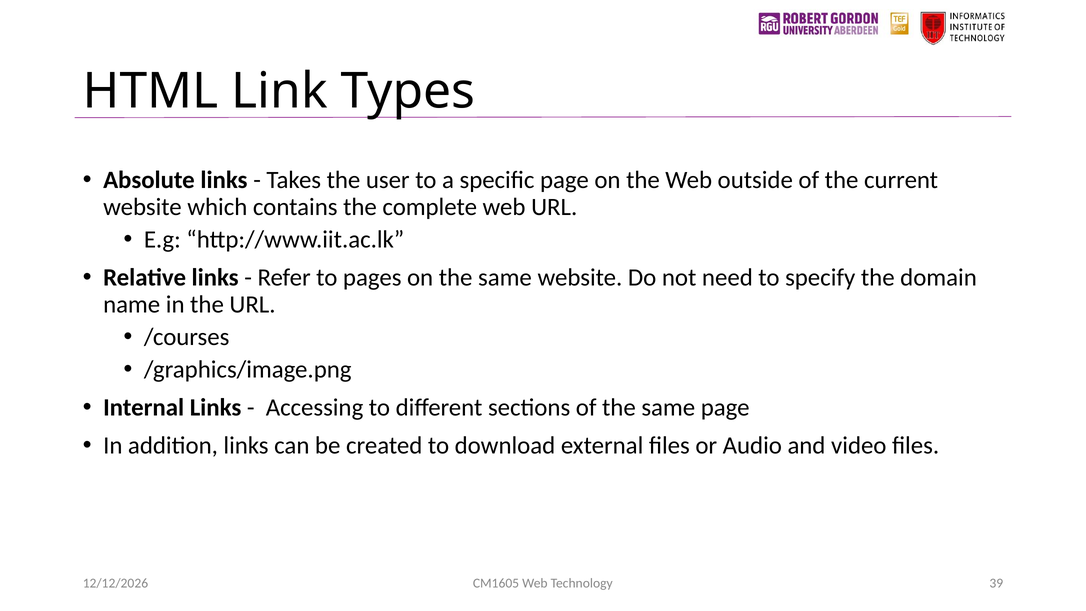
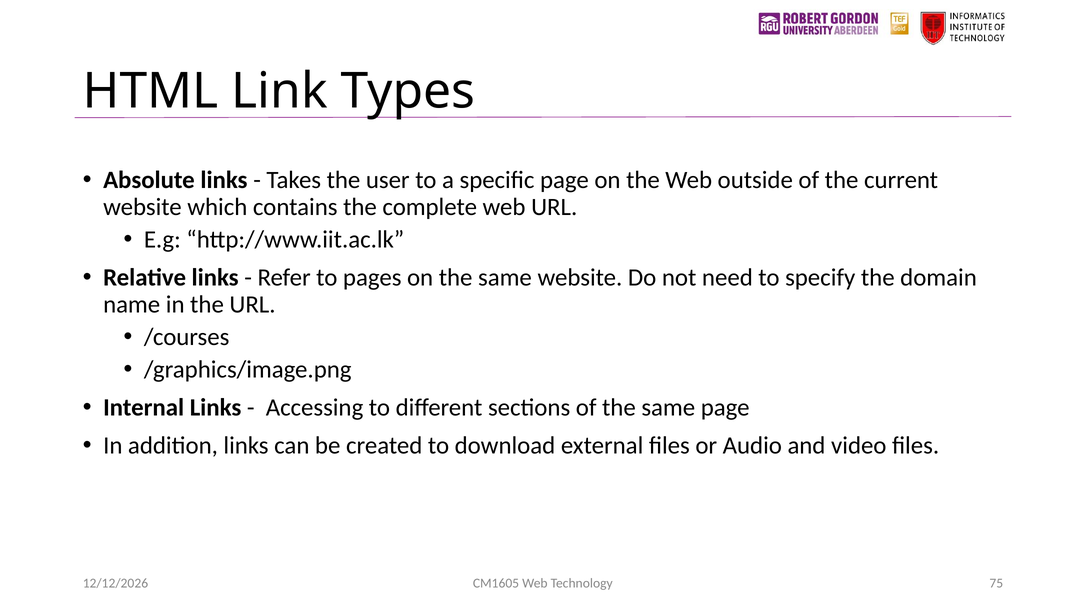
39: 39 -> 75 (996, 583)
